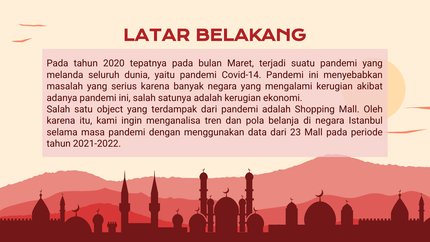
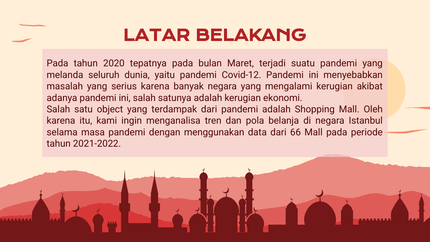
Covid-14: Covid-14 -> Covid-12 (242, 75)
23: 23 -> 66 (296, 132)
